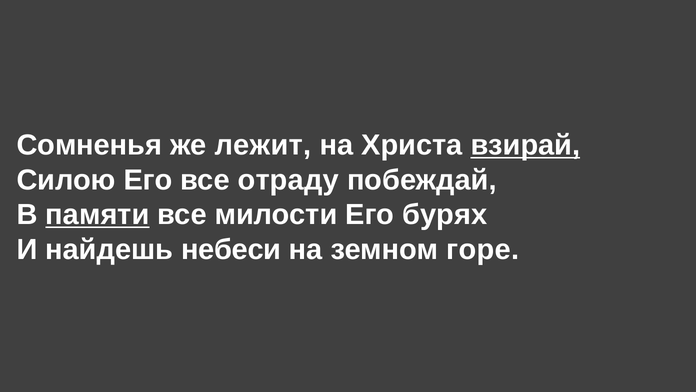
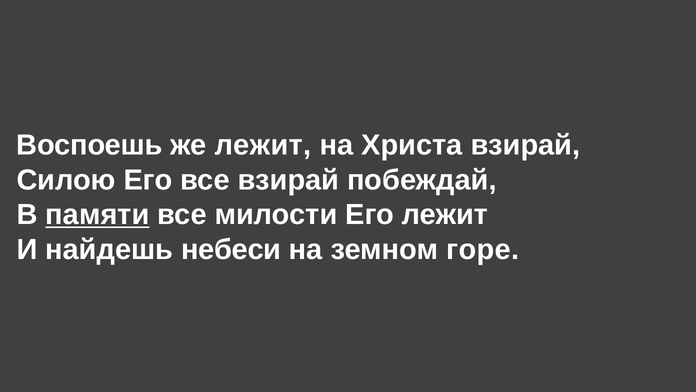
Сомненья: Сомненья -> Воспоешь (89, 145)
взирай underline: present -> none (525, 145)
все отраду: отраду -> взирай (288, 180)
Его бурях: бурях -> лежит (445, 215)
